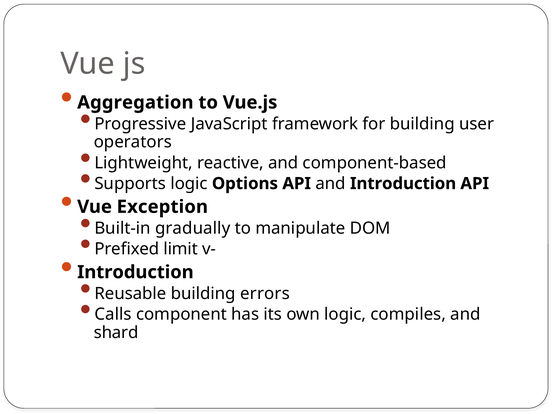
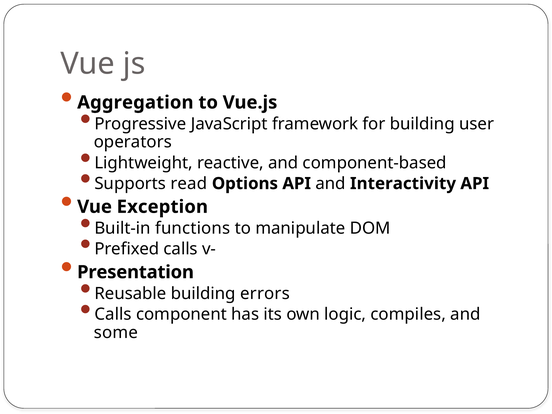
Supports logic: logic -> read (189, 184)
and Introduction: Introduction -> Interactivity (403, 184)
gradually: gradually -> functions (193, 228)
Prefixed limit: limit -> calls (181, 249)
Introduction: Introduction -> Presentation (136, 272)
shard: shard -> some (116, 333)
